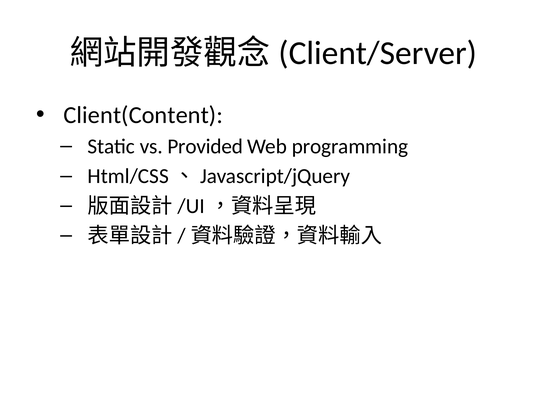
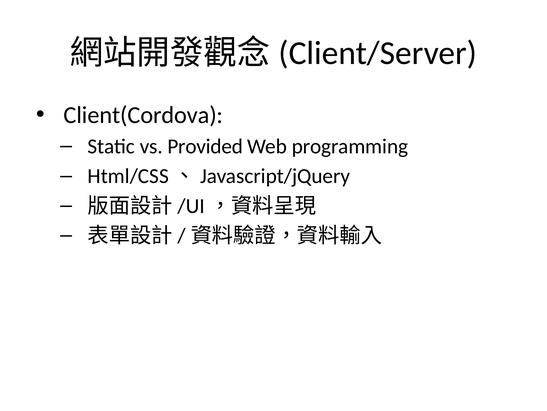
Client(Content: Client(Content -> Client(Cordova (143, 115)
